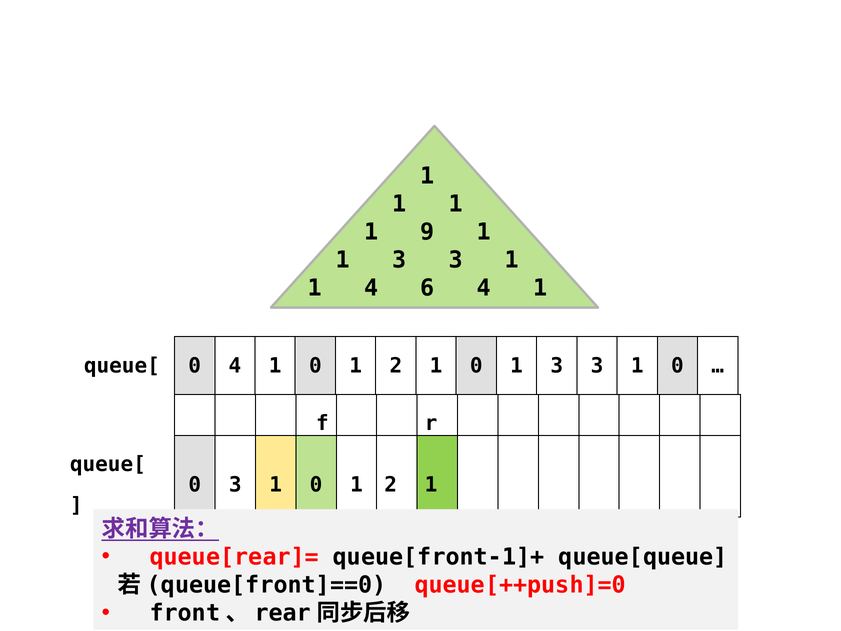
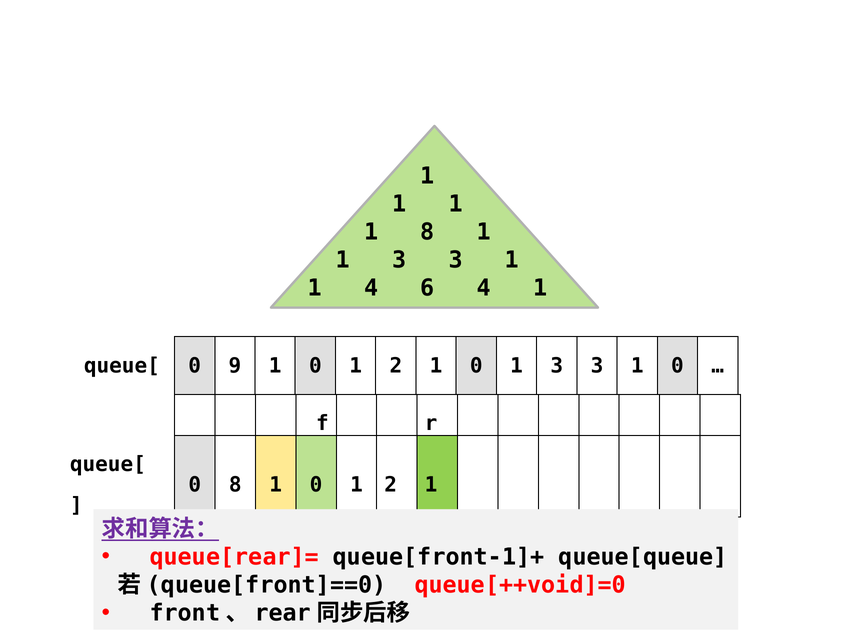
1 9: 9 -> 8 (427, 232)
0 4: 4 -> 9 (235, 366)
0 3: 3 -> 8 (235, 485)
queue[++push]=0: queue[++push]=0 -> queue[++void]=0 (520, 585)
